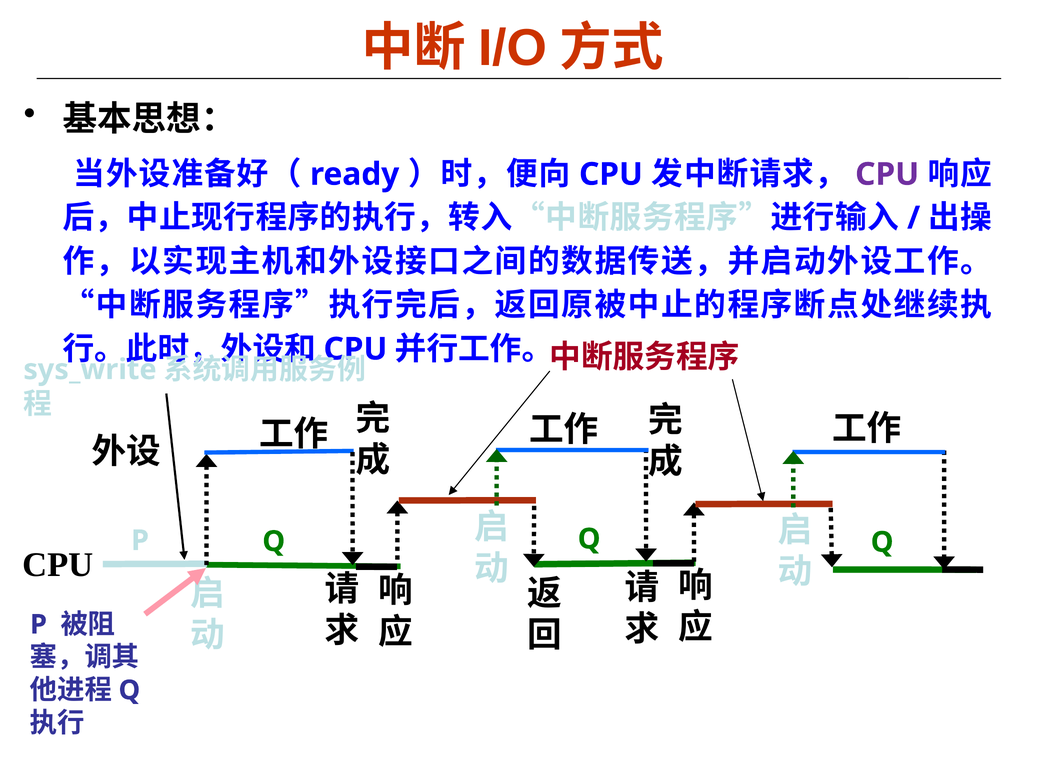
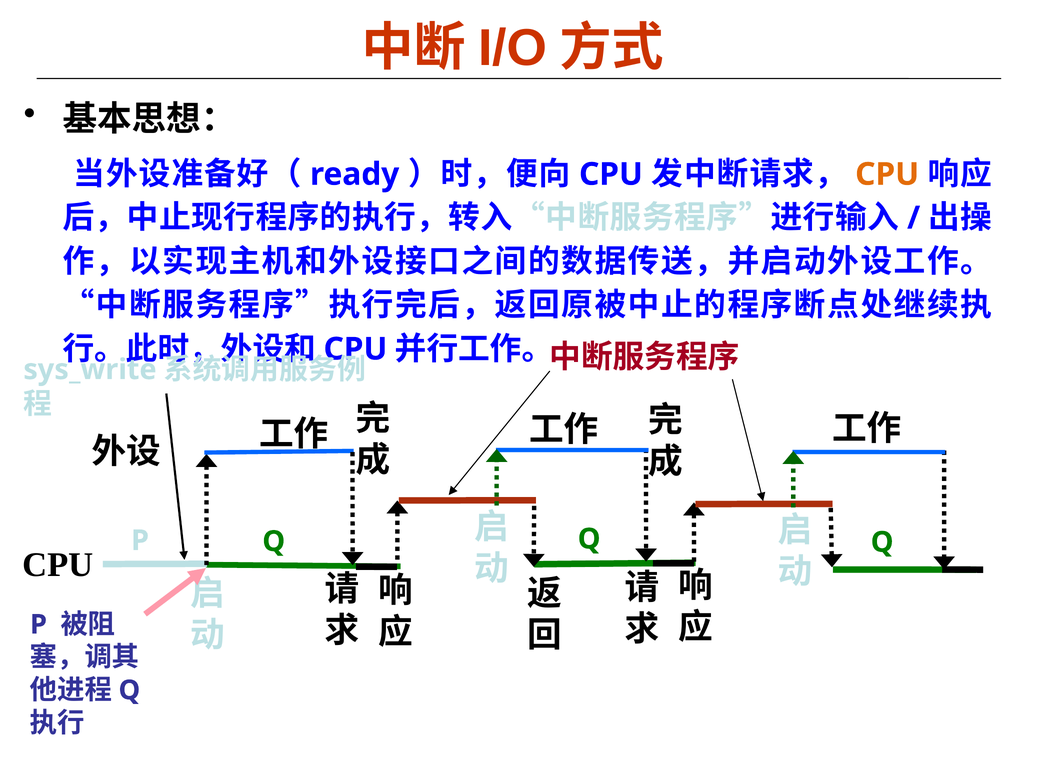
CPU colour: purple -> orange (887, 174)
